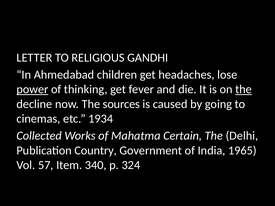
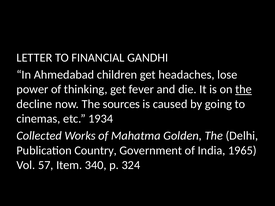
RELIGIOUS: RELIGIOUS -> FINANCIAL (98, 58)
power underline: present -> none (32, 89)
Certain: Certain -> Golden (183, 136)
